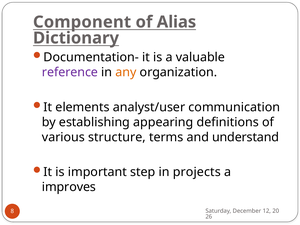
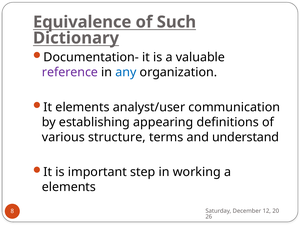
Component: Component -> Equivalence (82, 22)
Alias: Alias -> Such (176, 22)
any colour: orange -> blue (126, 72)
projects: projects -> working (197, 172)
improves: improves -> elements (69, 187)
